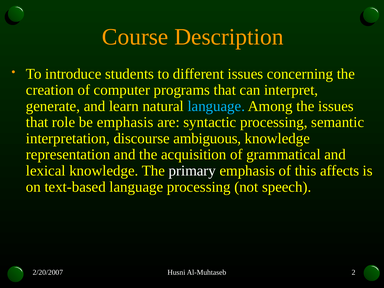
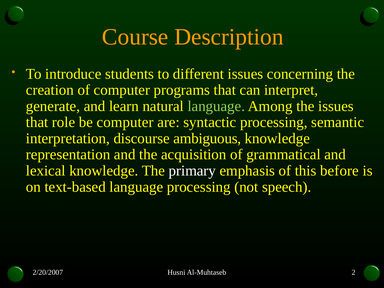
language colour: light blue -> light green (216, 106)
be emphasis: emphasis -> computer (125, 122)
affects: affects -> before (339, 171)
